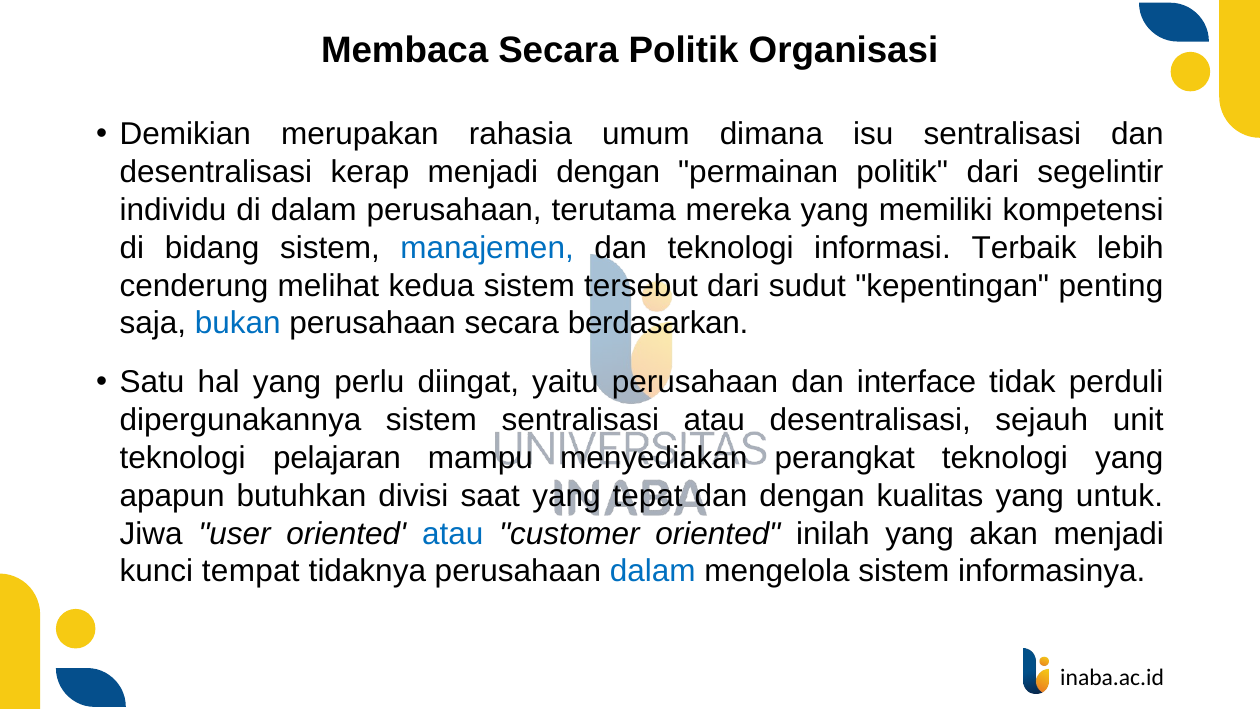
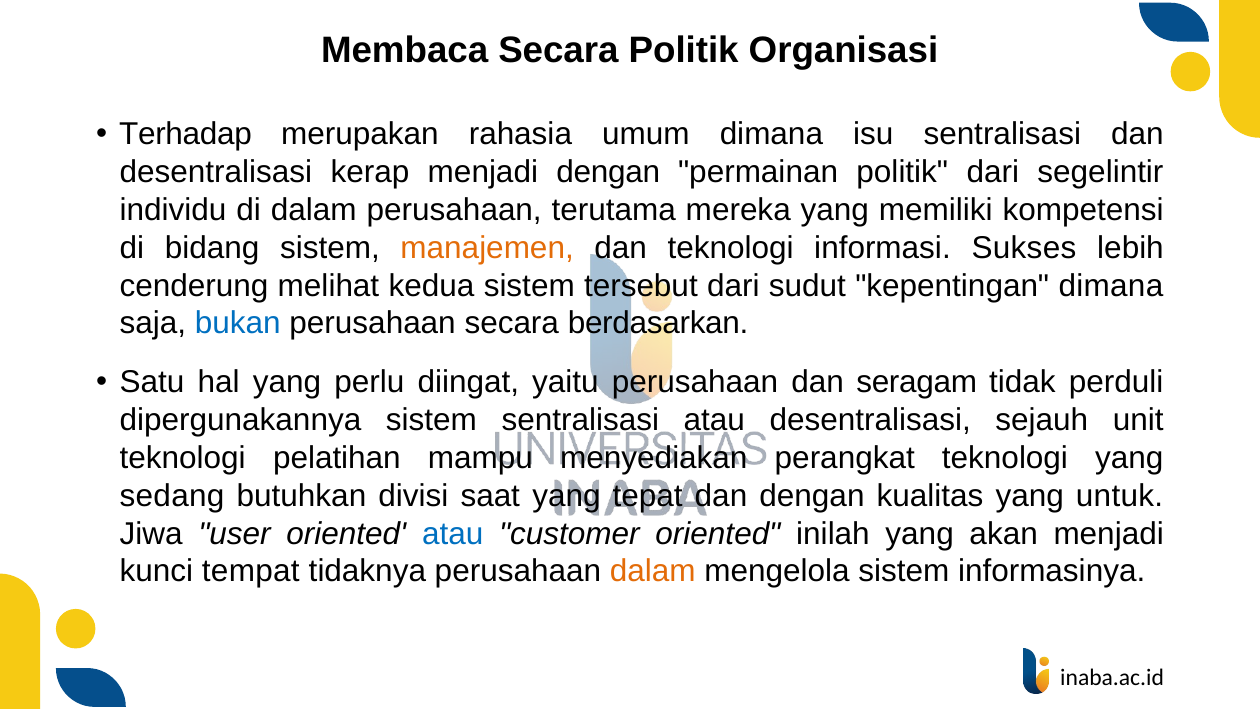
Demikian: Demikian -> Terhadap (185, 134)
manajemen colour: blue -> orange (487, 248)
Terbaik: Terbaik -> Sukses (1024, 248)
kepentingan penting: penting -> dimana (1111, 286)
interface: interface -> seragam (917, 382)
pelajaran: pelajaran -> pelatihan (337, 458)
apapun: apapun -> sedang (172, 496)
dalam colour: blue -> orange (653, 571)
